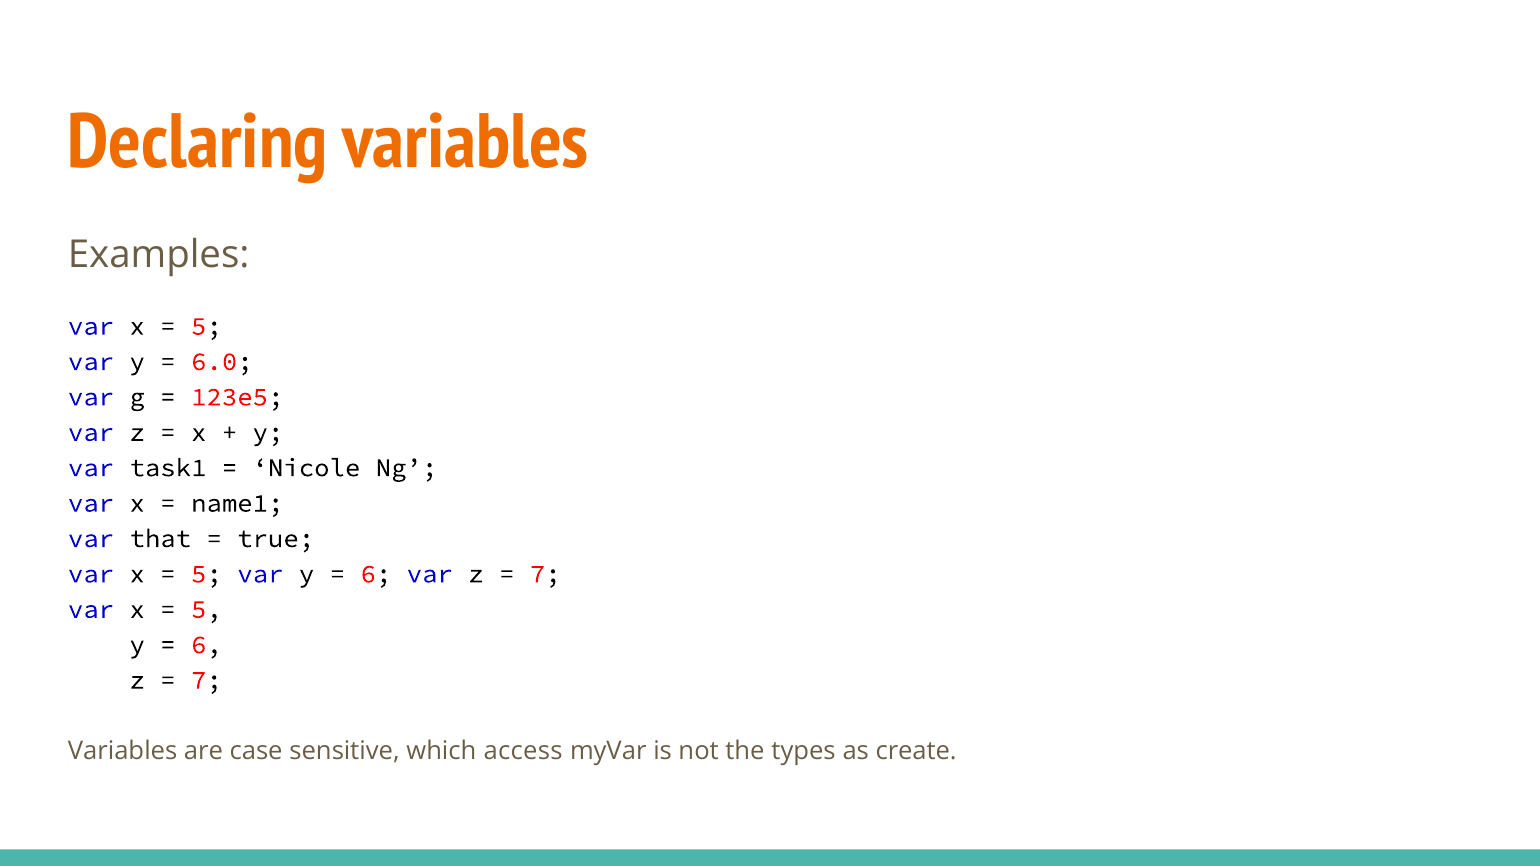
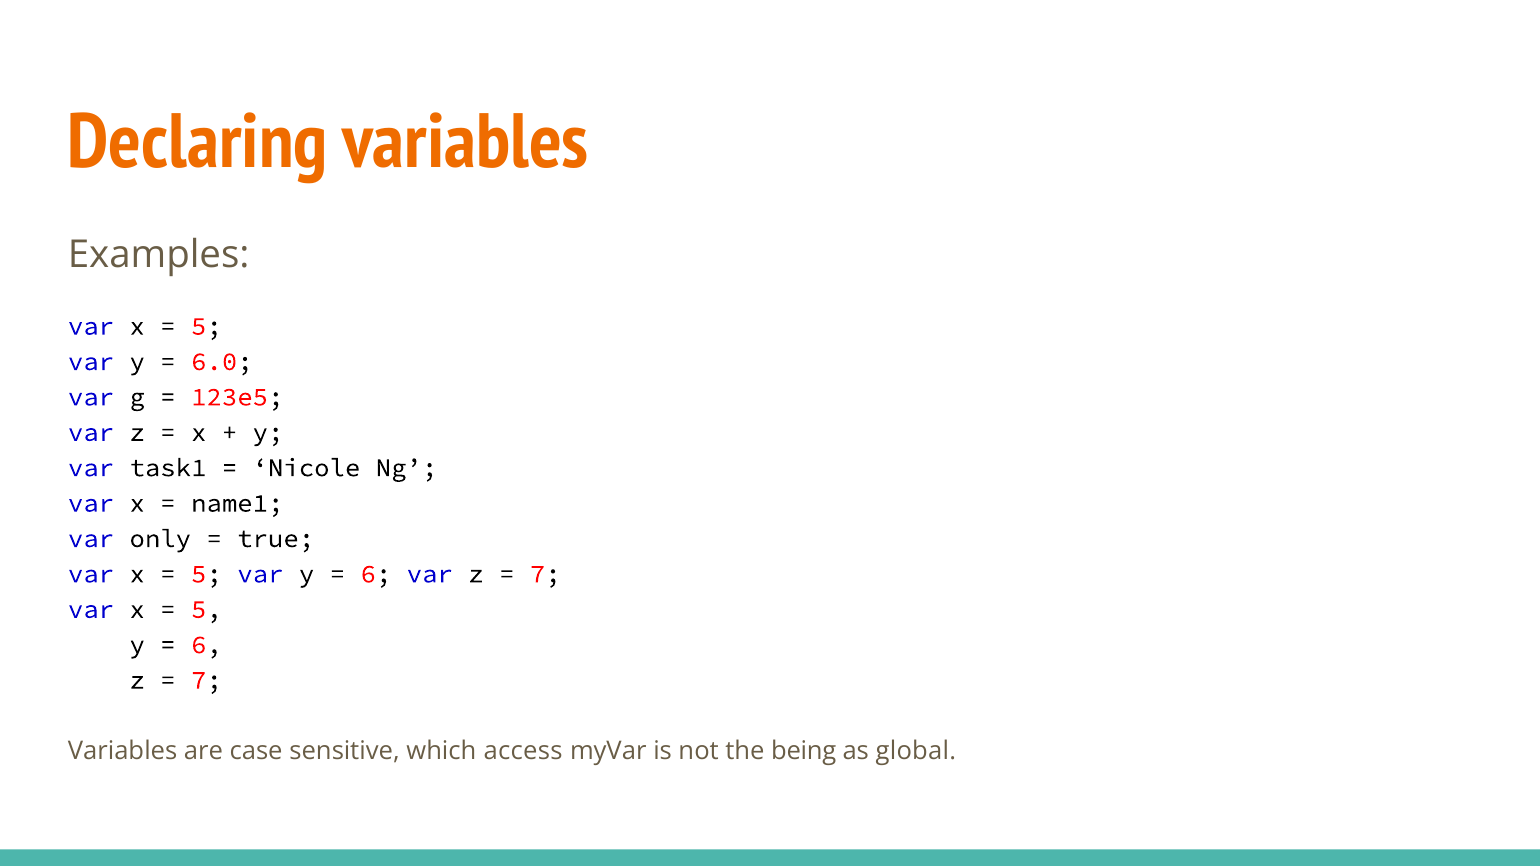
that: that -> only (160, 539)
types: types -> being (804, 751)
create: create -> global (916, 751)
